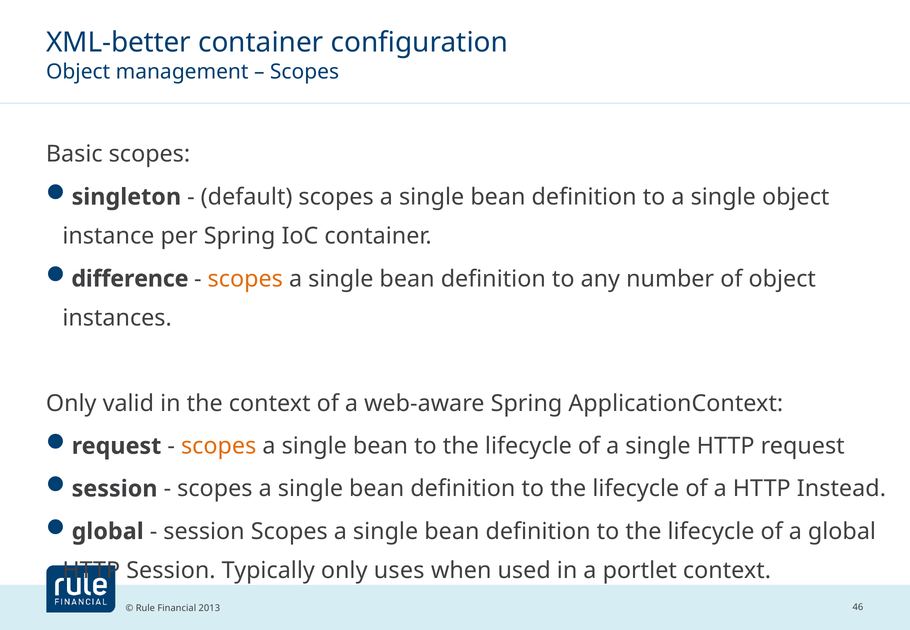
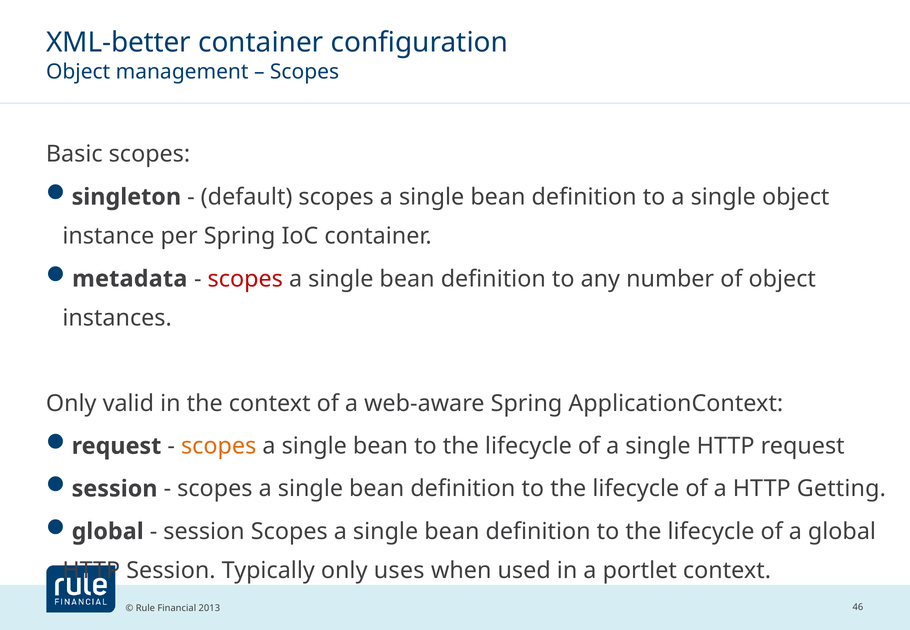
difference: difference -> metadata (130, 279)
scopes colour: orange -> red (245, 279)
Instead: Instead -> Getting (841, 489)
